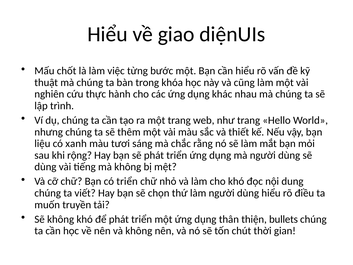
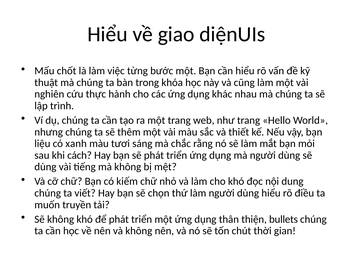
rộng: rộng -> cách (80, 155)
có triển: triển -> kiếm (127, 181)
